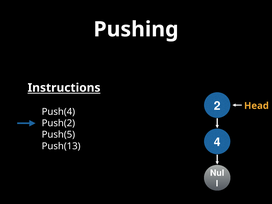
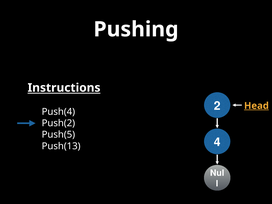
Head underline: none -> present (256, 106)
